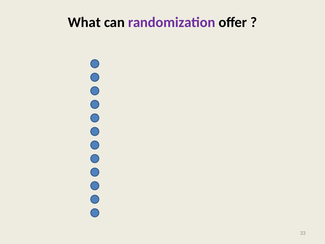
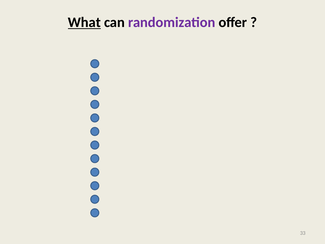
What underline: none -> present (84, 22)
